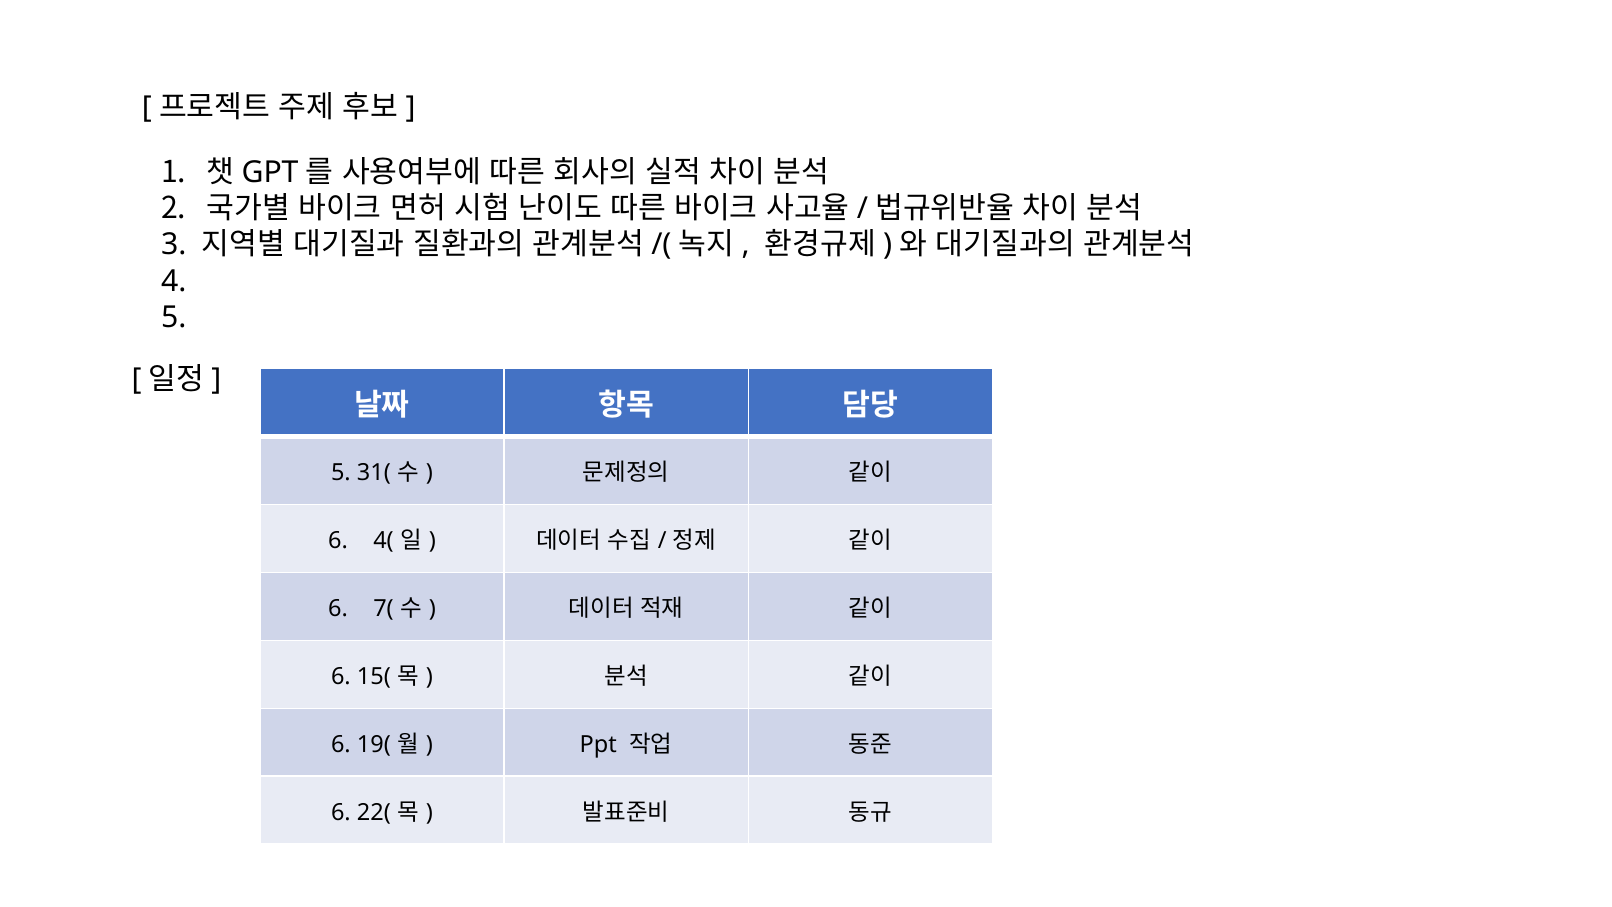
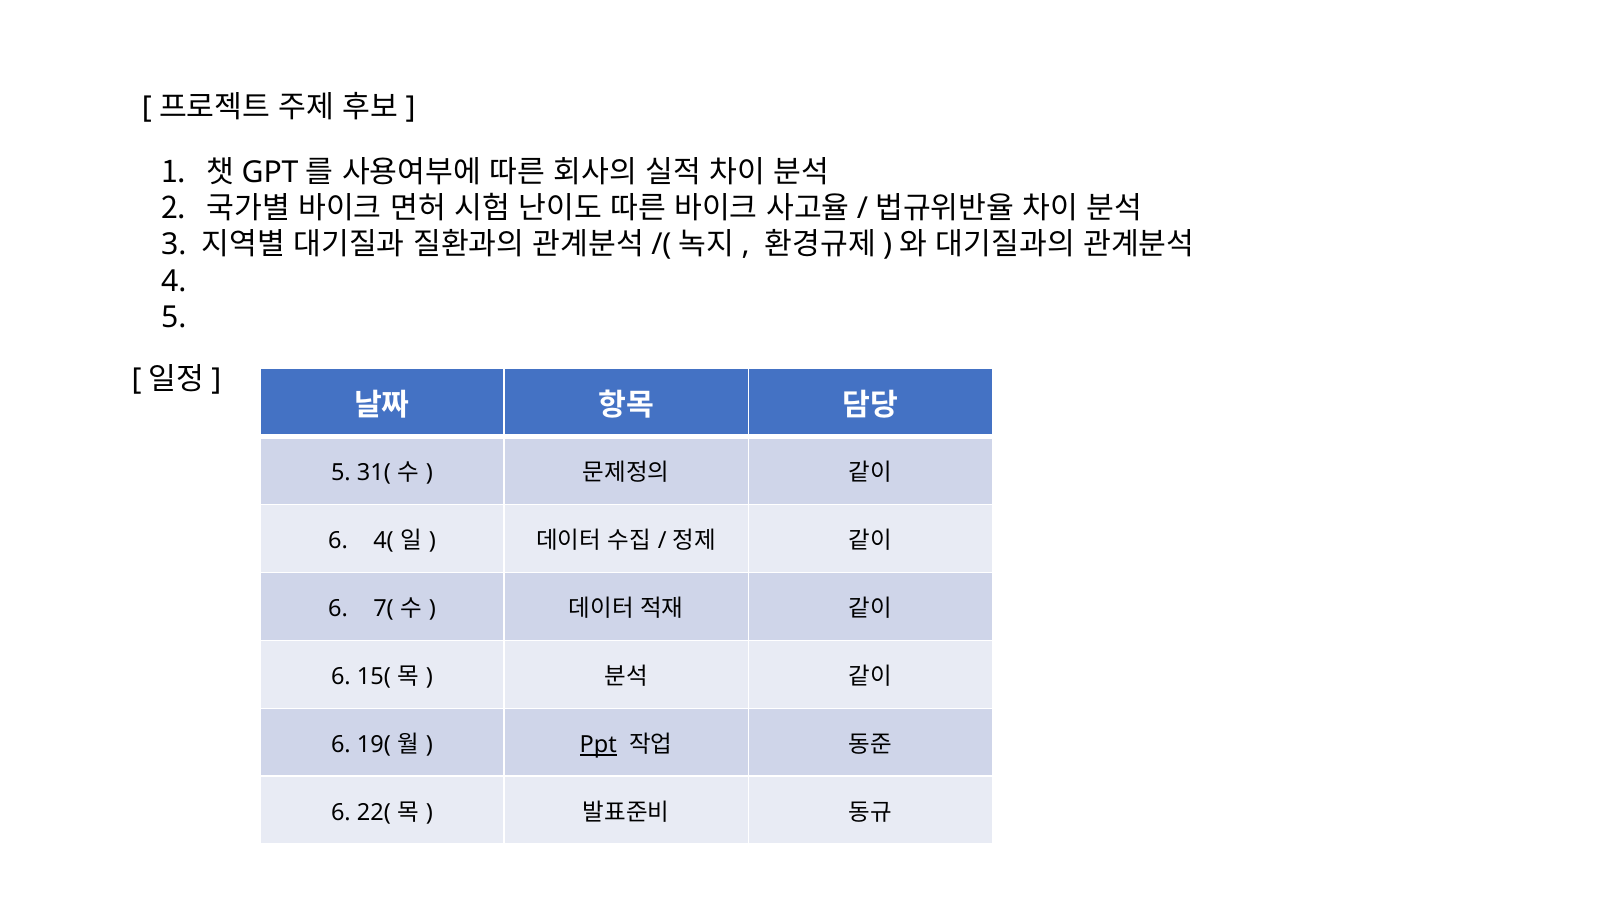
Ppt underline: none -> present (598, 745)
